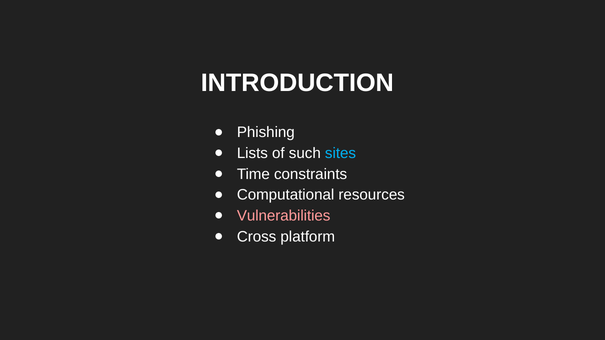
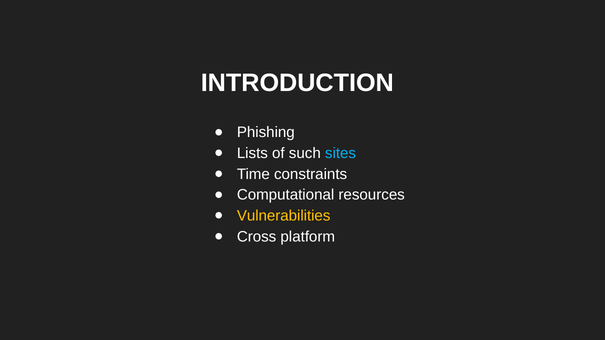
Vulnerabilities colour: pink -> yellow (284, 216)
